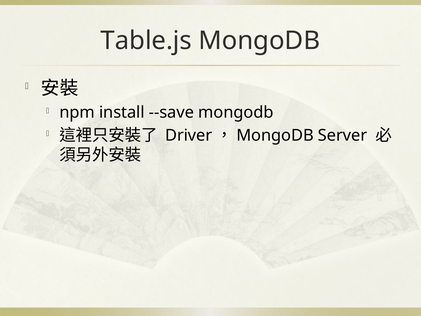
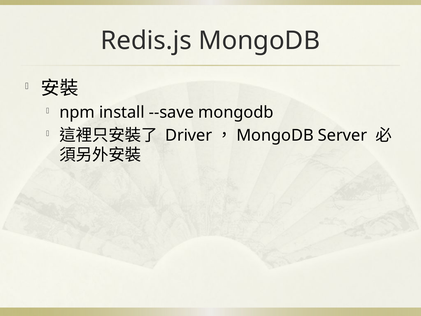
Table.js: Table.js -> Redis.js (146, 41)
